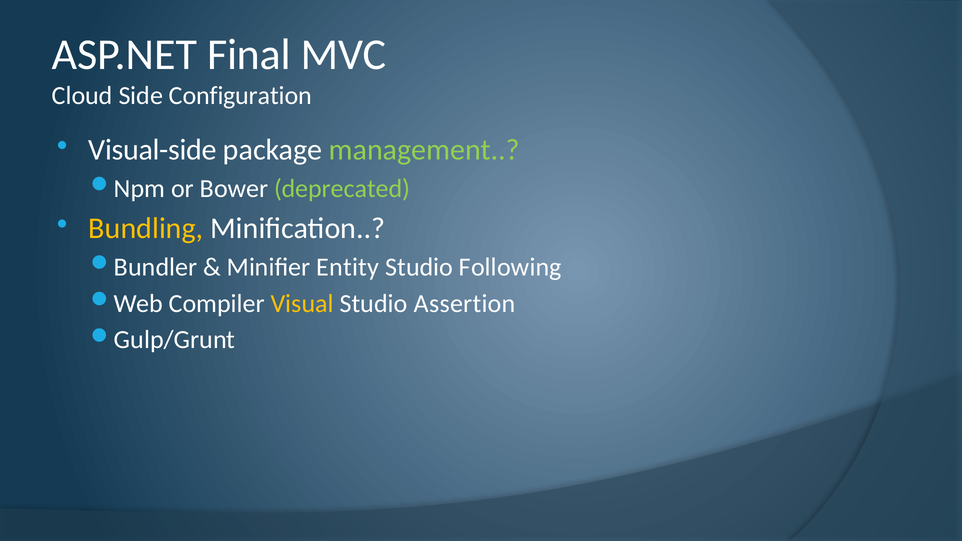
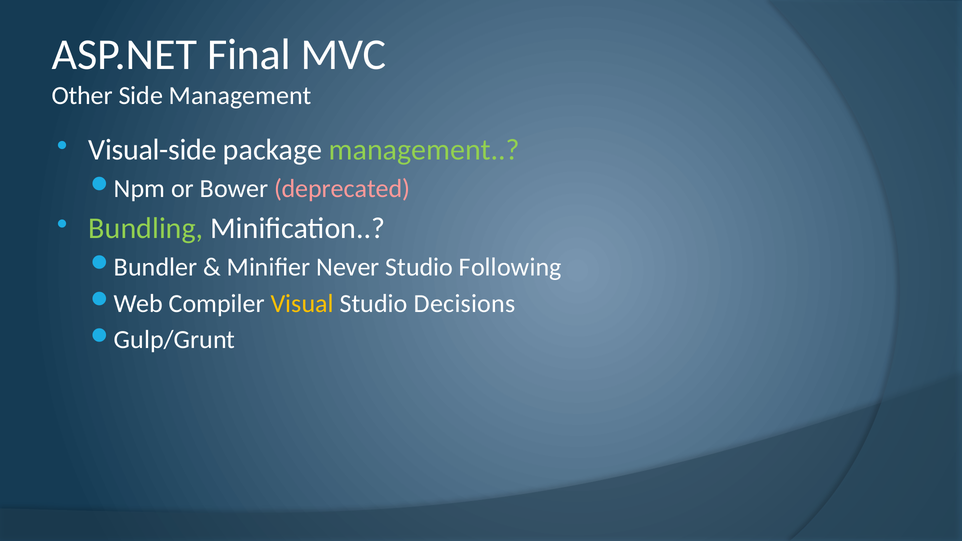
Cloud: Cloud -> Other (82, 96)
Side Configuration: Configuration -> Management (240, 96)
deprecated colour: light green -> pink (342, 189)
Bundling colour: yellow -> light green (146, 228)
Entity: Entity -> Never (348, 267)
Assertion: Assertion -> Decisions (465, 304)
